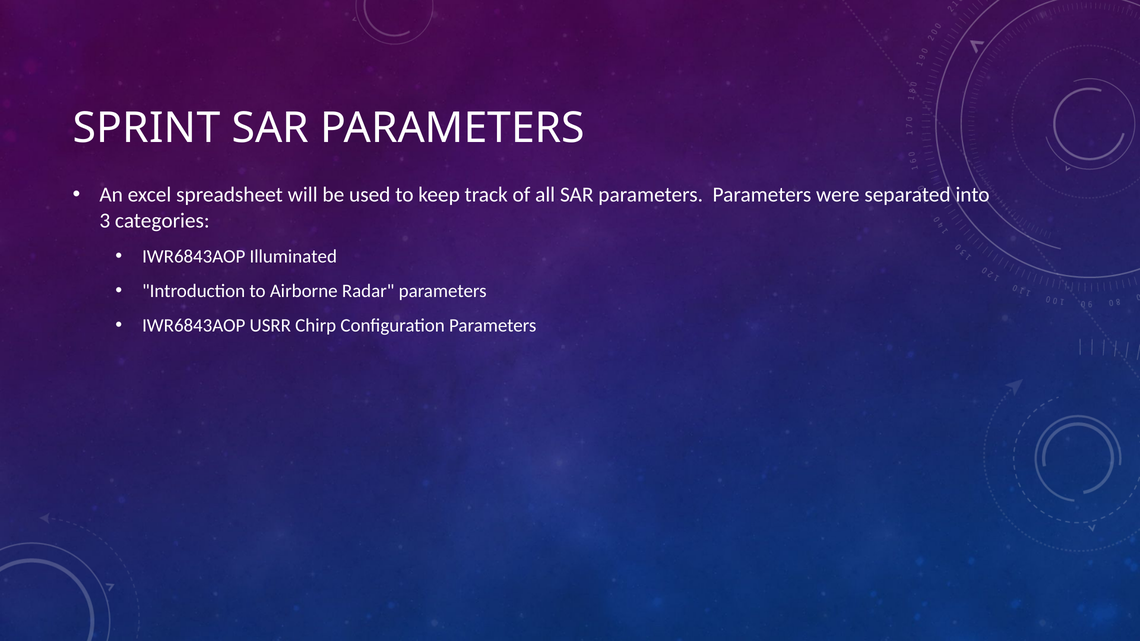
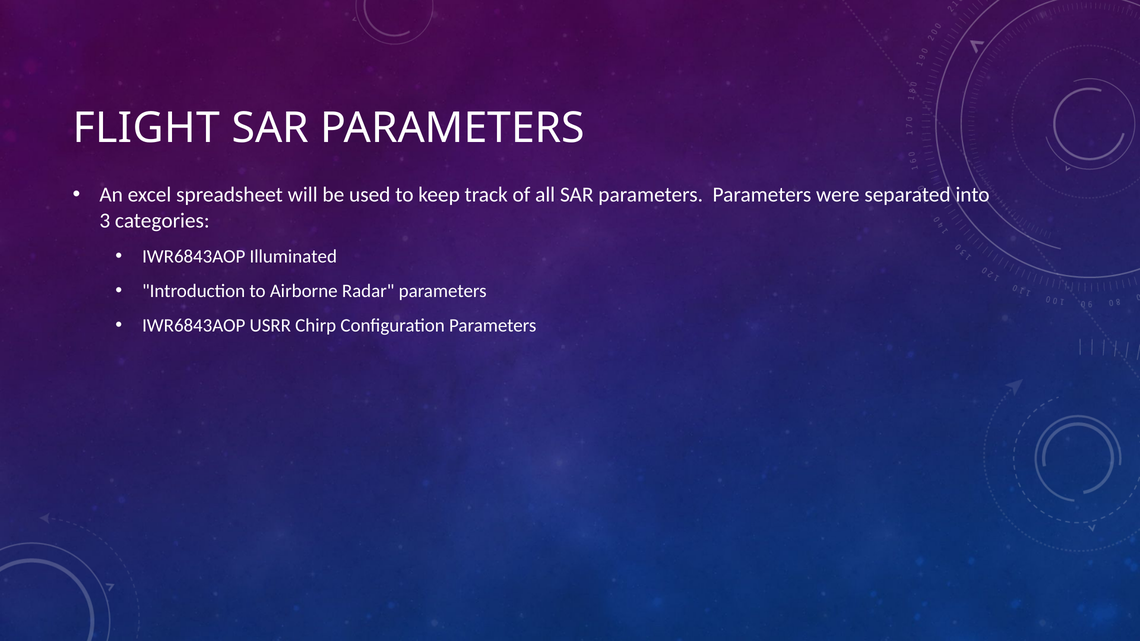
SPRINT: SPRINT -> FLIGHT (146, 128)
